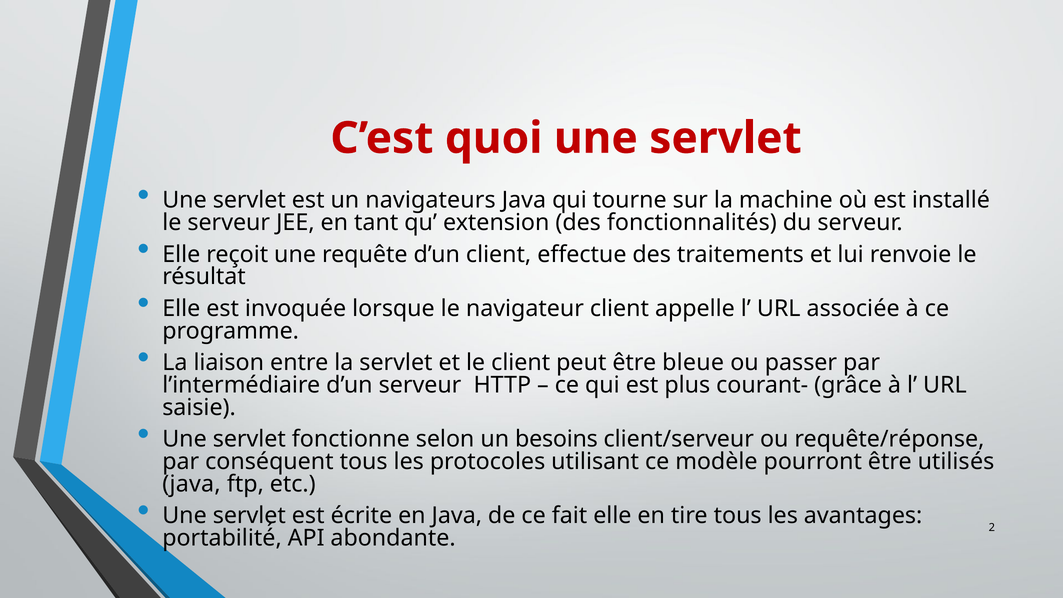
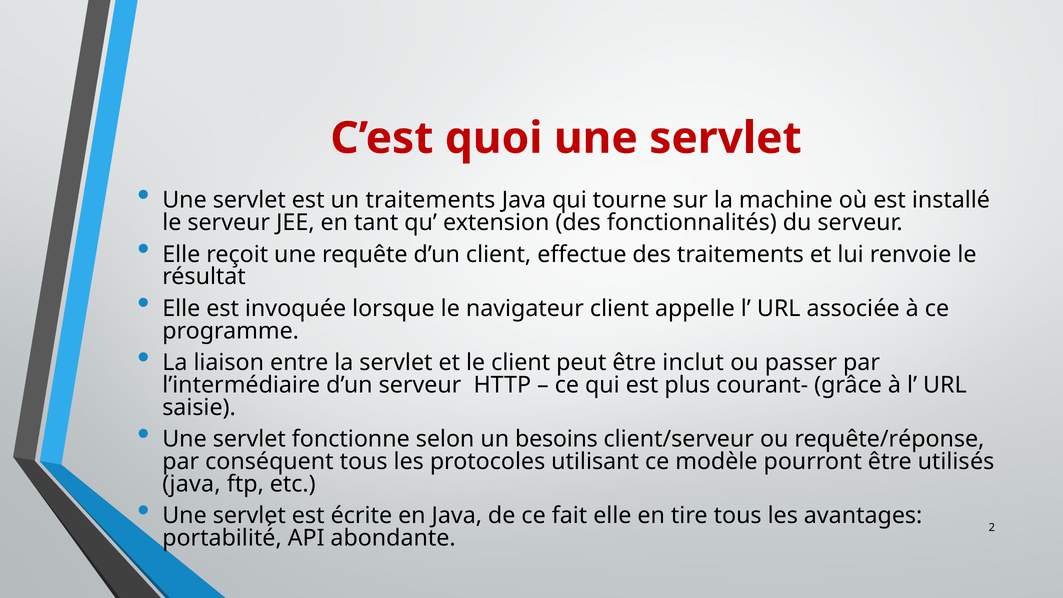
un navigateurs: navigateurs -> traitements (430, 200)
bleue: bleue -> inclut (693, 363)
